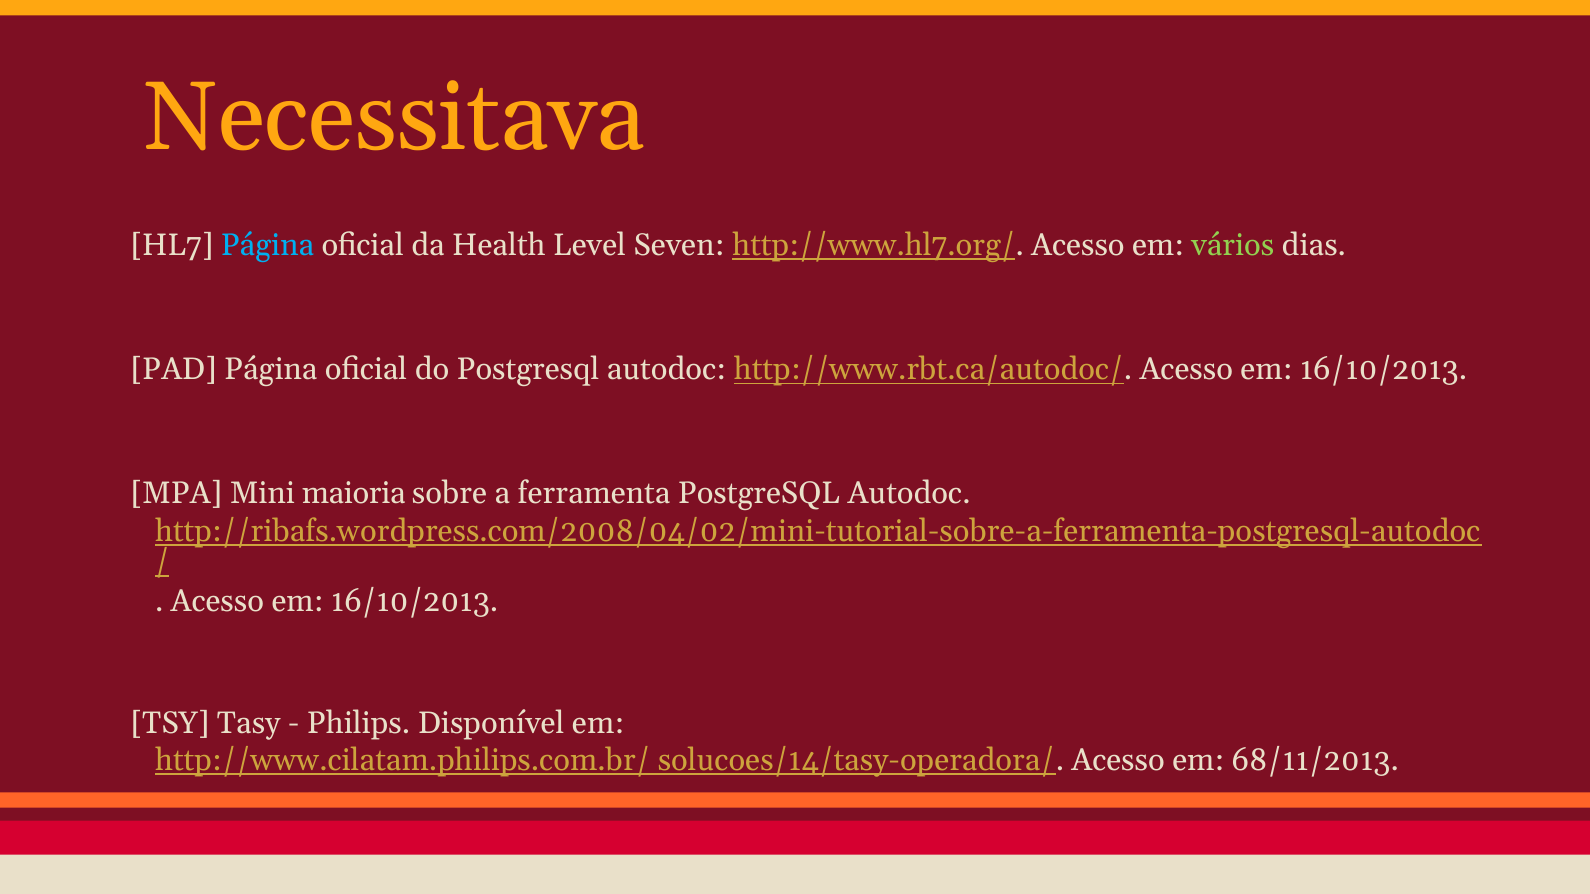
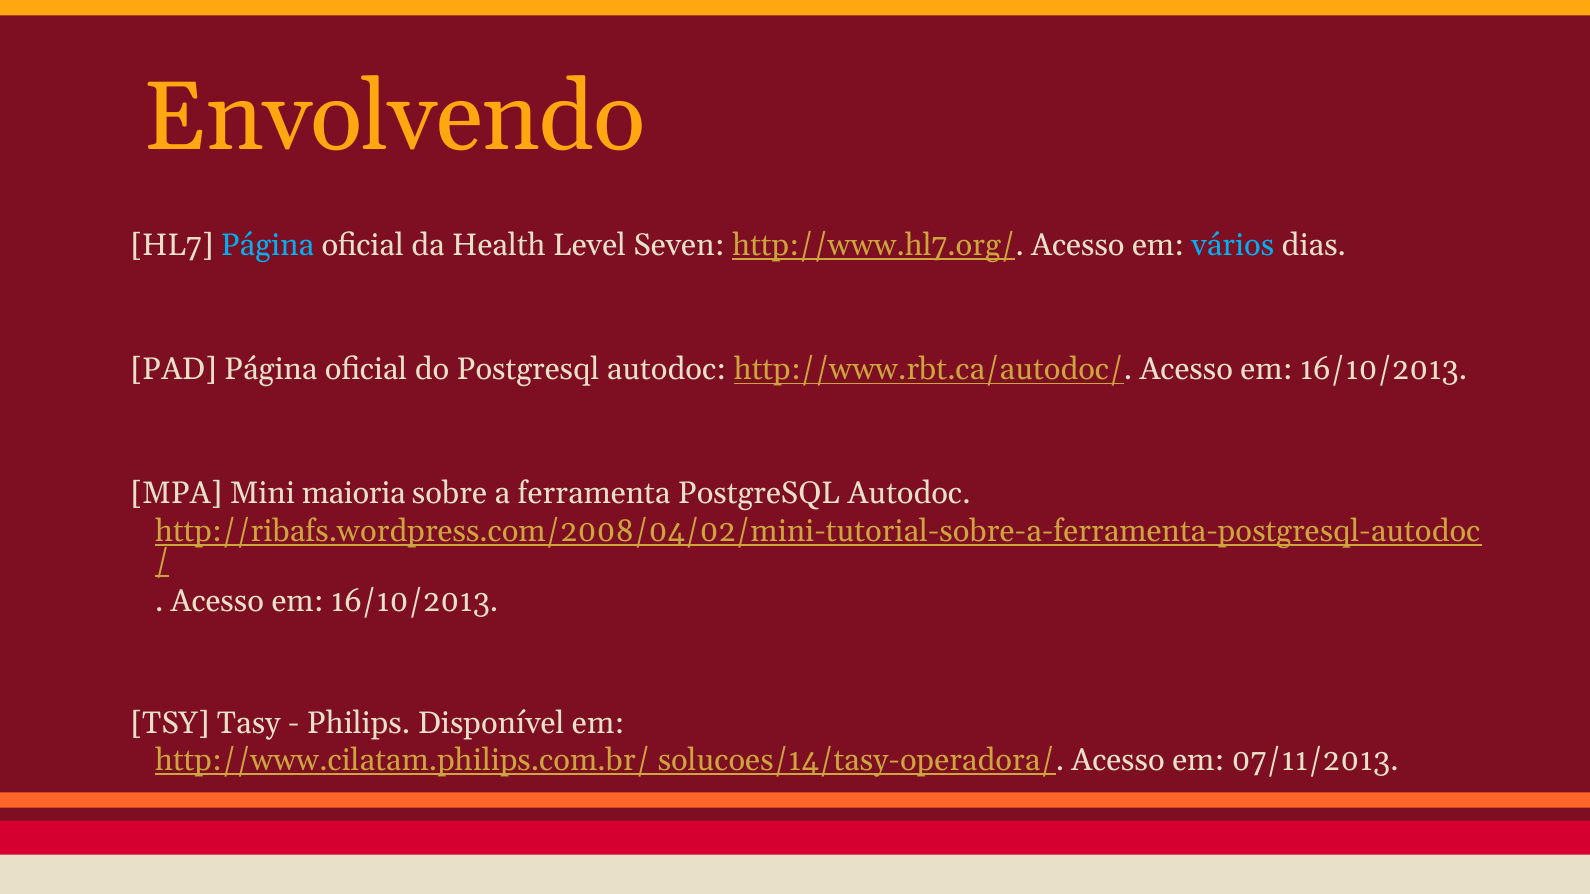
Necessitava: Necessitava -> Envolvendo (395, 117)
vários colour: light green -> light blue (1233, 245)
68/11/2013: 68/11/2013 -> 07/11/2013 (1315, 761)
